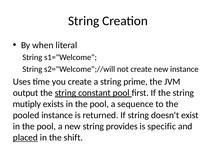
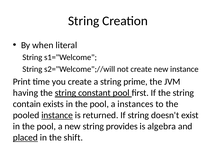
Uses: Uses -> Print (22, 82)
output: output -> having (26, 93)
mutiply: mutiply -> contain (27, 104)
sequence: sequence -> instances (135, 104)
instance underline: none -> present (57, 115)
specific: specific -> algebra (162, 126)
